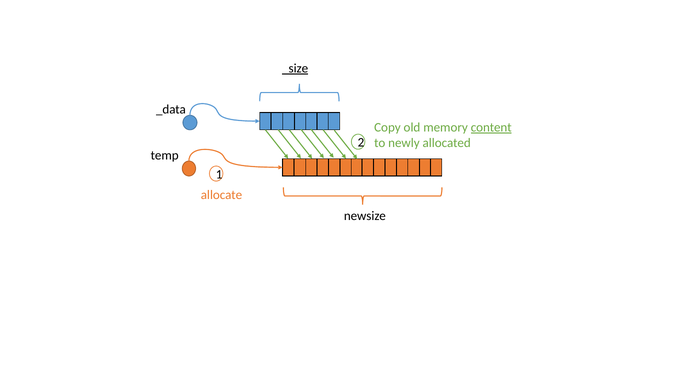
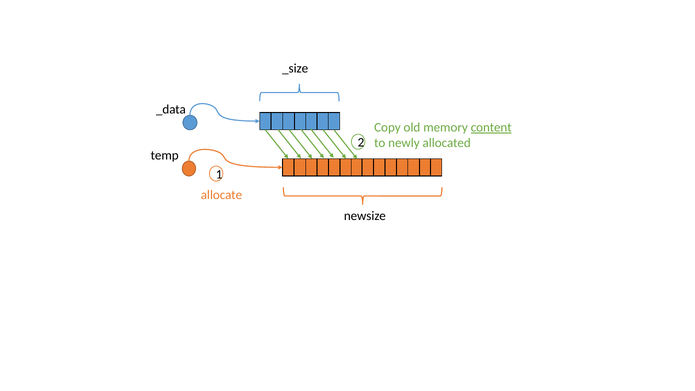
_size underline: present -> none (295, 68)
